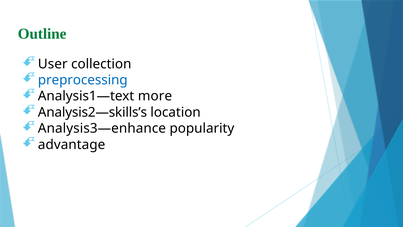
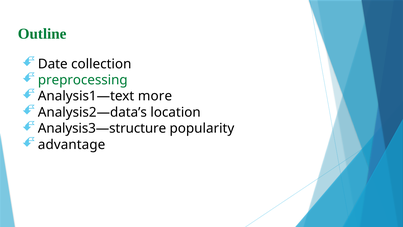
User: User -> Date (53, 64)
preprocessing colour: blue -> green (83, 80)
Analysis2—skills’s: Analysis2—skills’s -> Analysis2—data’s (92, 112)
Analysis3—enhance: Analysis3—enhance -> Analysis3—structure (102, 128)
